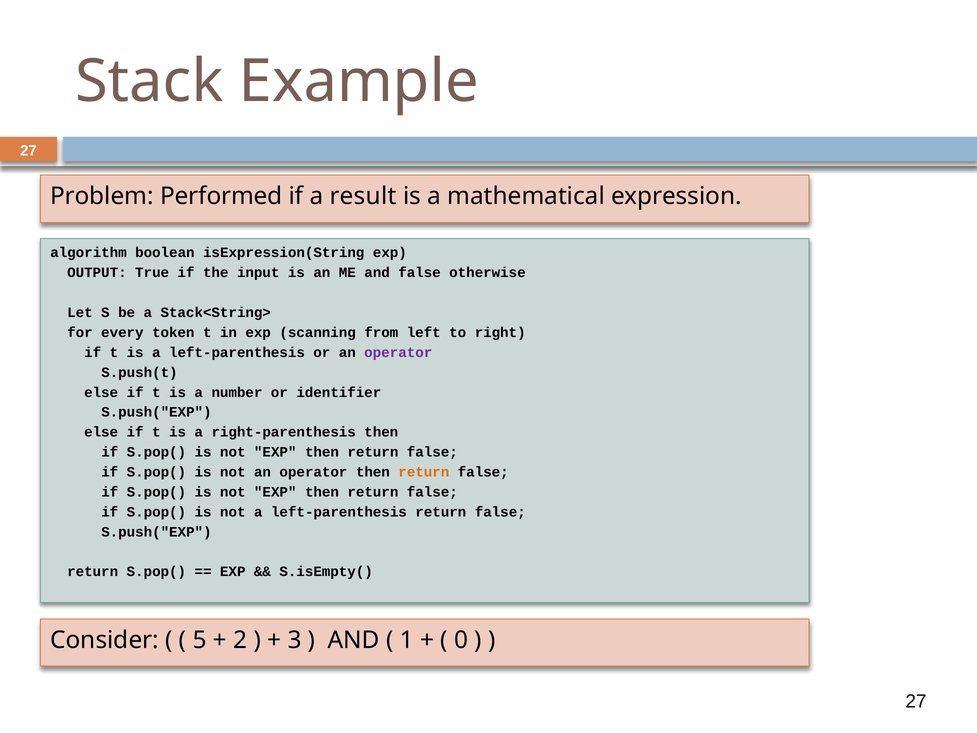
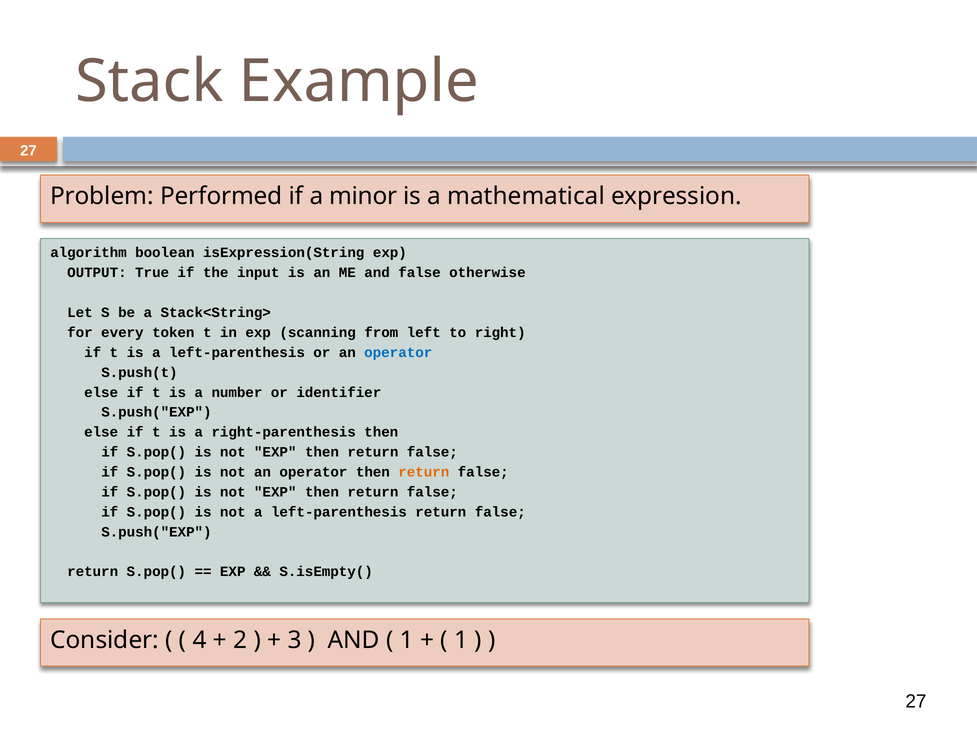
result: result -> minor (363, 196)
operator colour: purple -> blue (398, 352)
5: 5 -> 4 (200, 640)
0: 0 -> 1 (461, 640)
